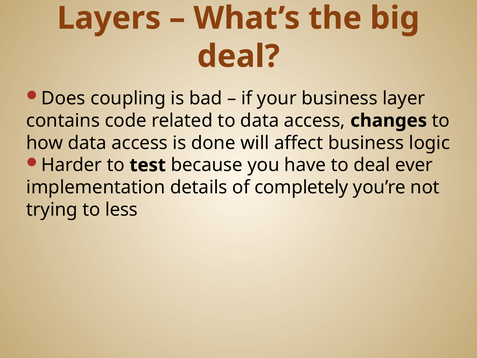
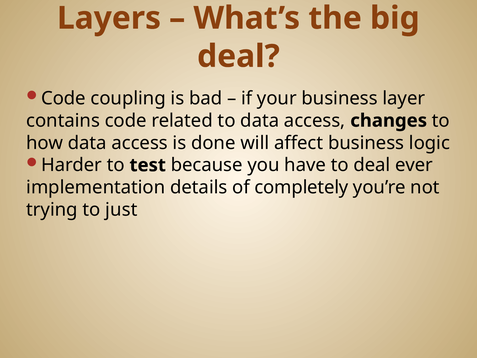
Does: Does -> Code (63, 98)
less: less -> just (121, 210)
